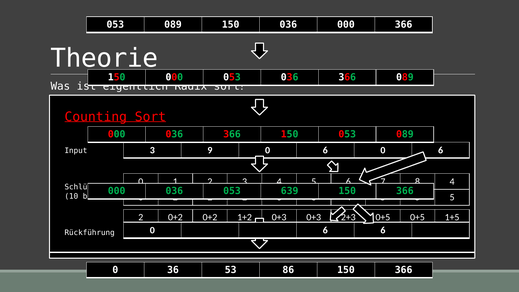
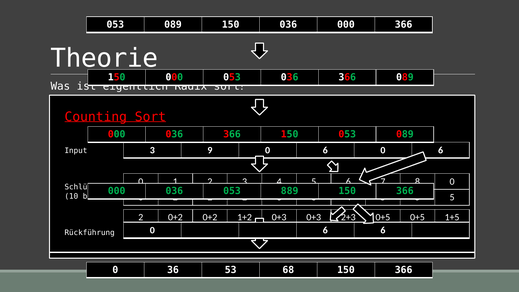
4: 4 -> 0 (452, 181)
639: 639 -> 889 (290, 191)
86: 86 -> 68 (288, 270)
